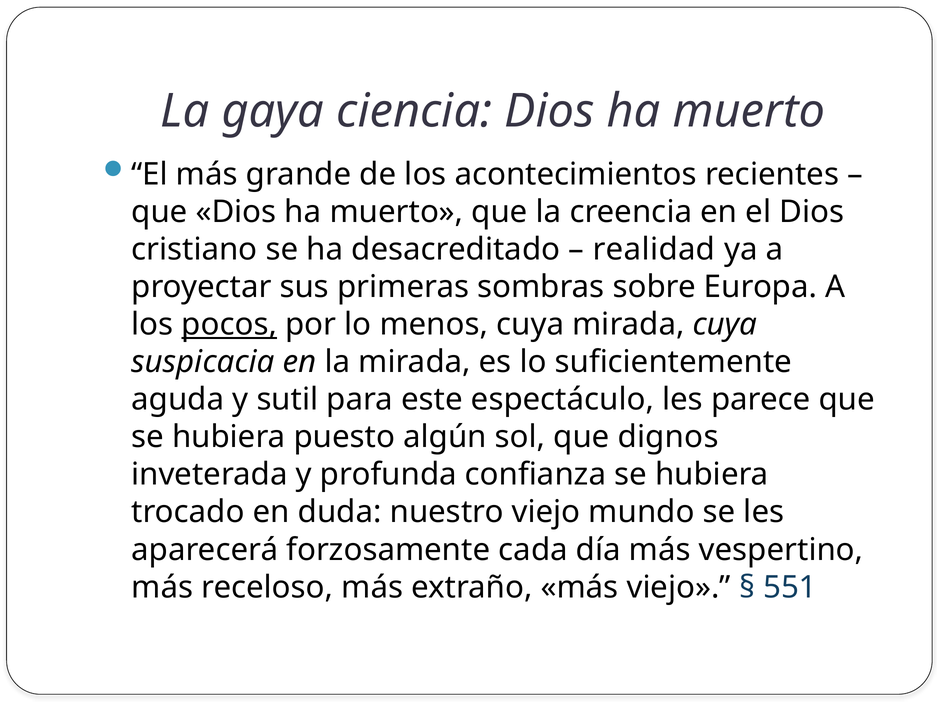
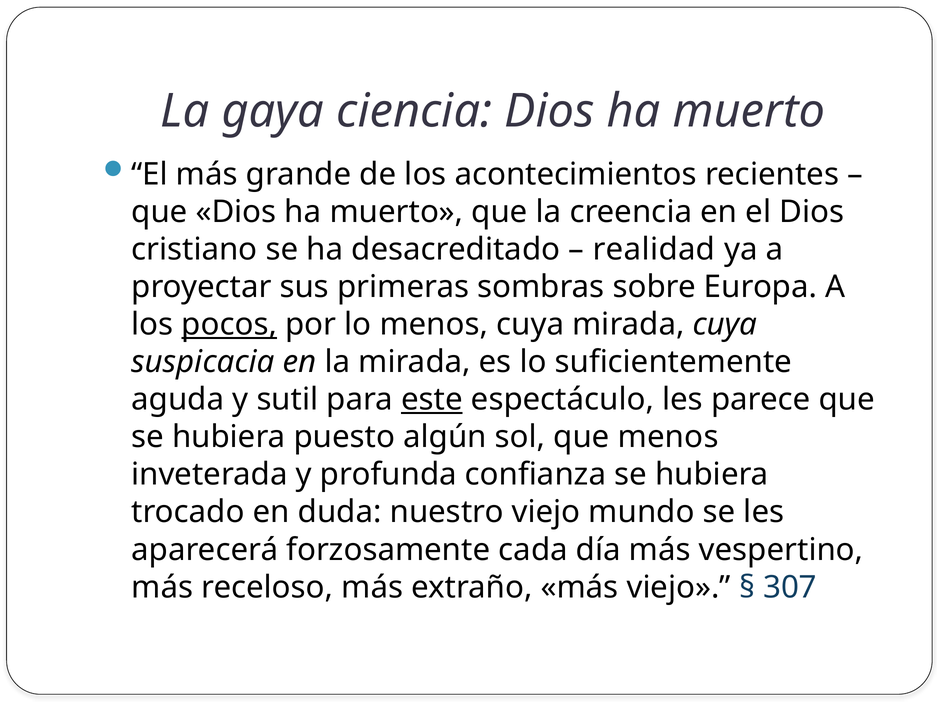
este underline: none -> present (432, 400)
que dignos: dignos -> menos (668, 437)
551: 551 -> 307 (790, 587)
